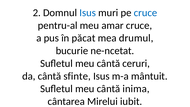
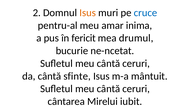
Isus colour: blue -> orange (88, 13)
amar cruce: cruce -> inima (139, 25)
păcat: păcat -> fericit (84, 38)
inima: inima -> ceruri (136, 89)
